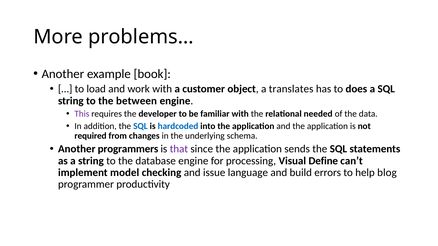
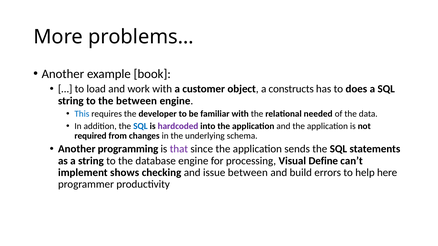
translates: translates -> constructs (291, 89)
This colour: purple -> blue (82, 114)
hardcoded colour: blue -> purple (178, 126)
programmers: programmers -> programming (128, 149)
model: model -> shows (125, 173)
issue language: language -> between (248, 173)
blog: blog -> here (387, 173)
